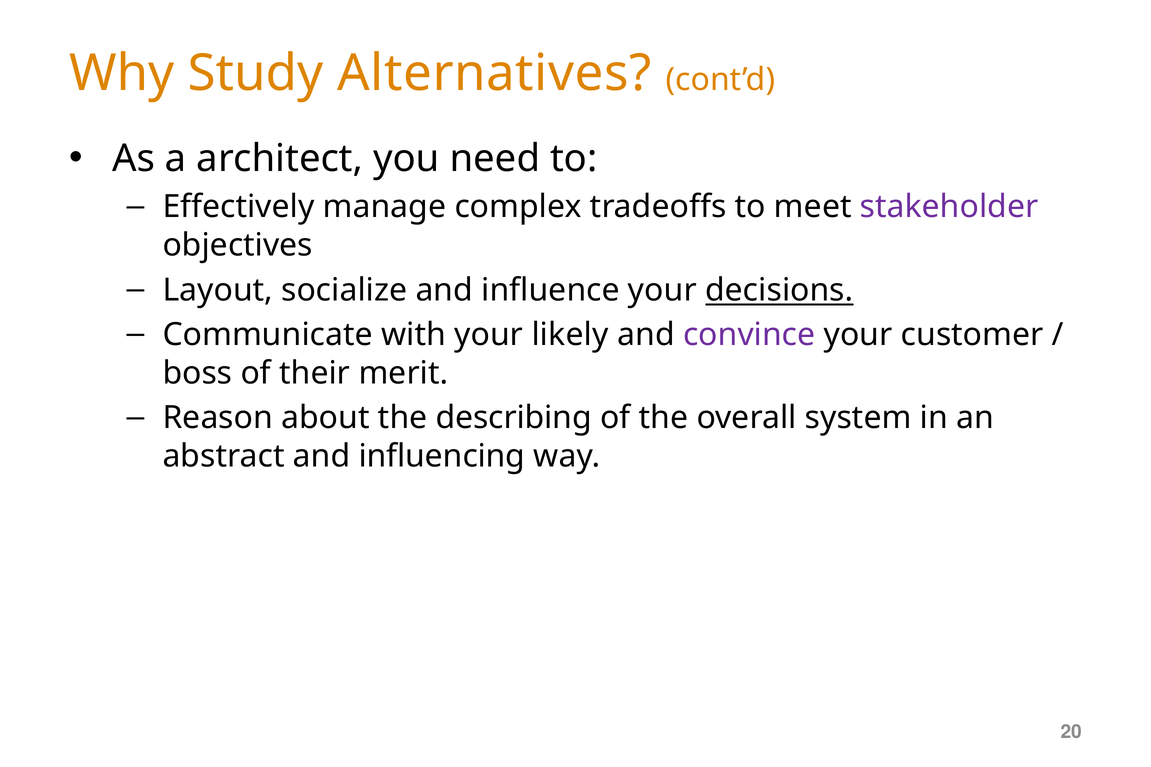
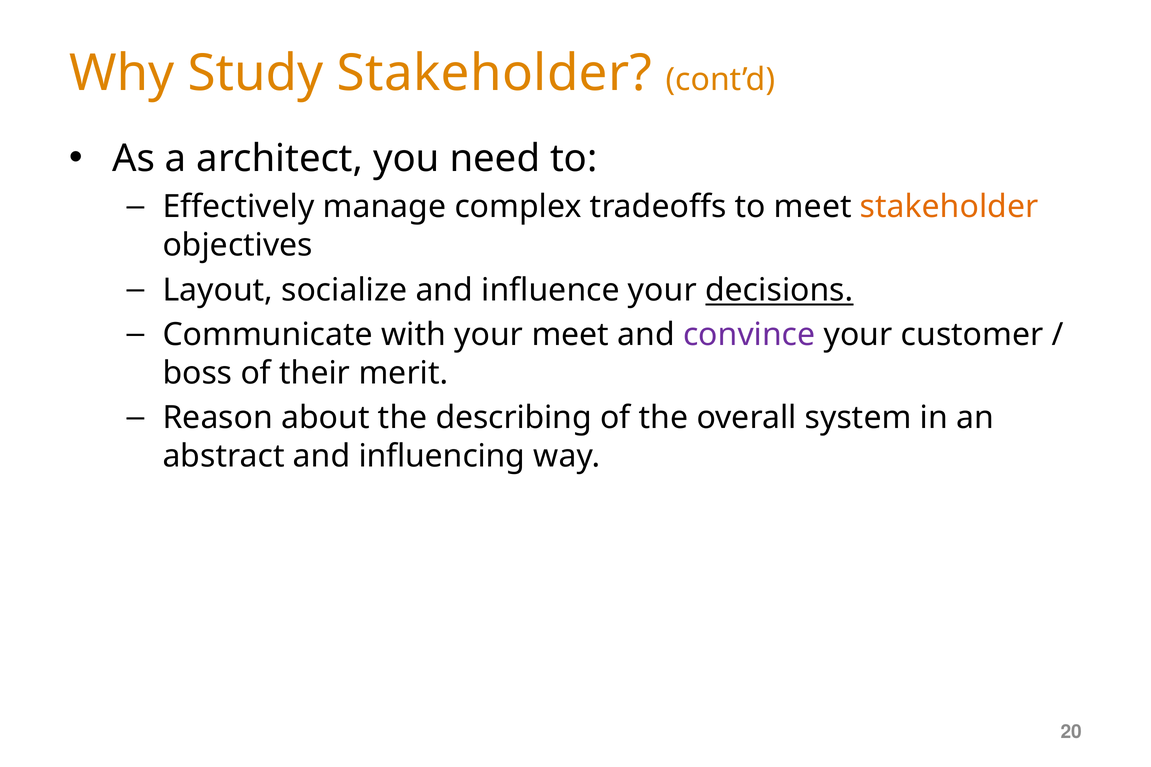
Study Alternatives: Alternatives -> Stakeholder (494, 73)
stakeholder colour: purple -> orange (949, 207)
your likely: likely -> meet (570, 335)
